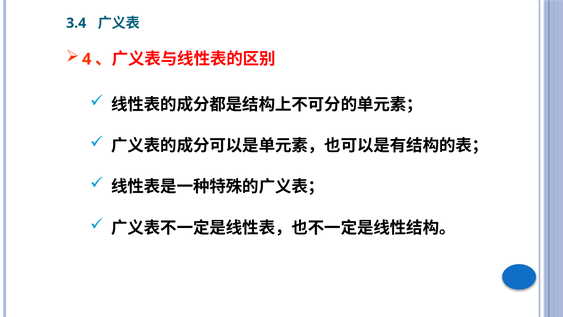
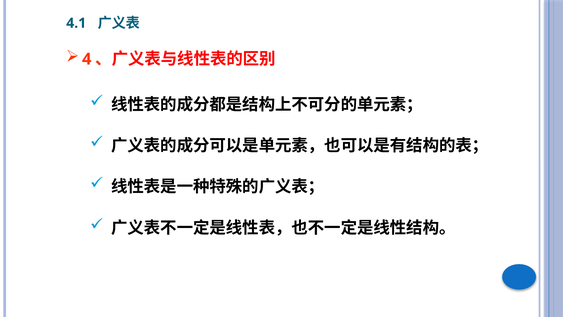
3.4: 3.4 -> 4.1 (76, 23)
